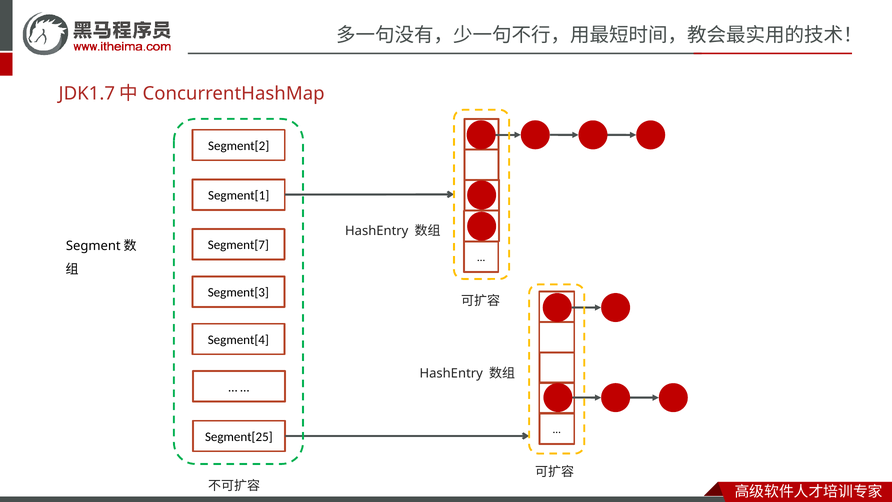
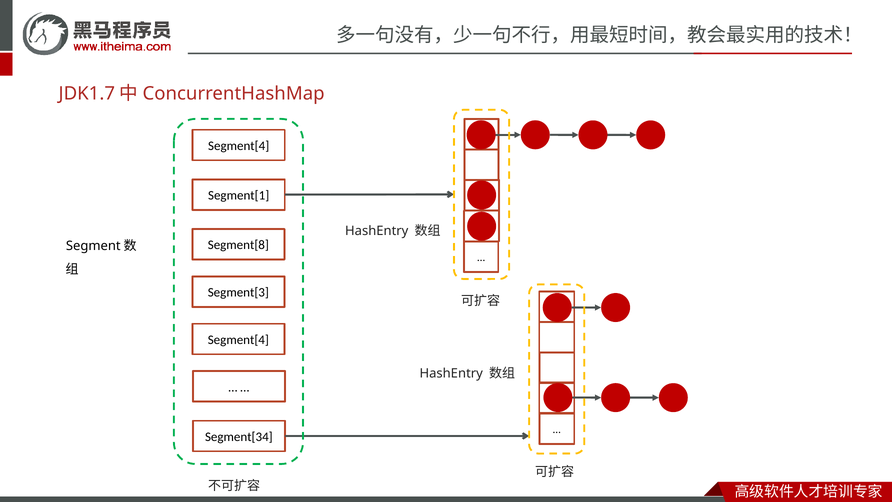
Segment[2: Segment[2 -> Segment[4 (239, 146)
Segment[7: Segment[7 -> Segment[8 (238, 245)
Segment[25: Segment[25 -> Segment[34 (239, 437)
